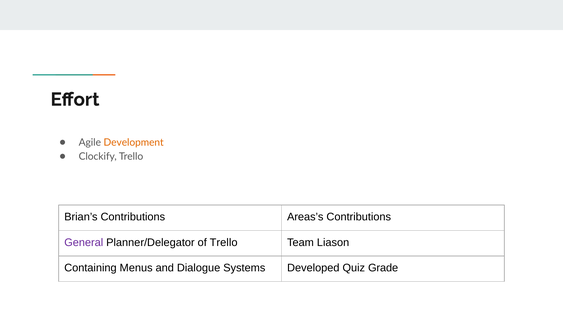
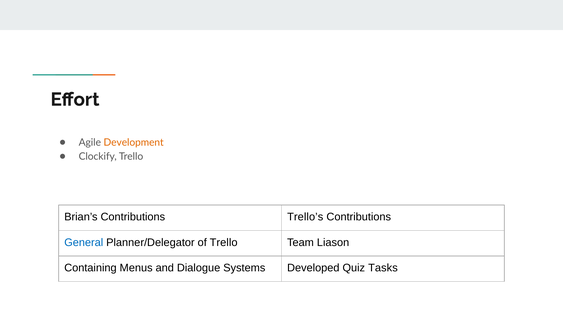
Areas’s: Areas’s -> Trello’s (305, 217)
General colour: purple -> blue (84, 242)
Grade: Grade -> Tasks (383, 268)
